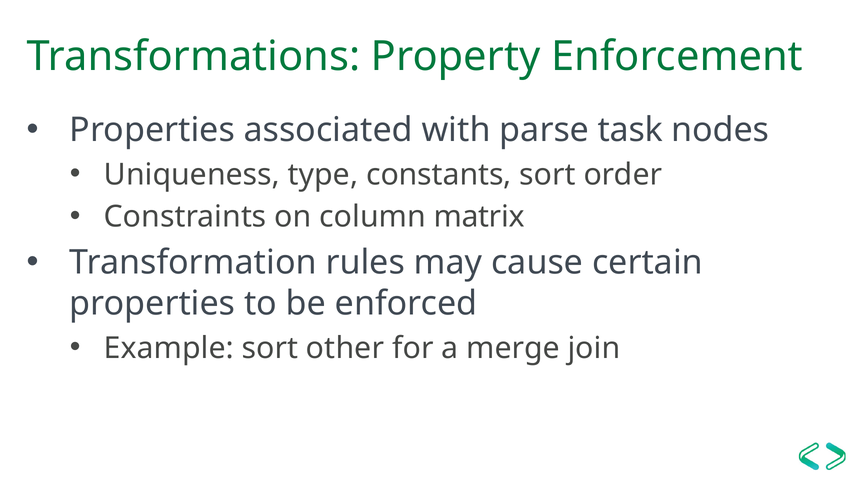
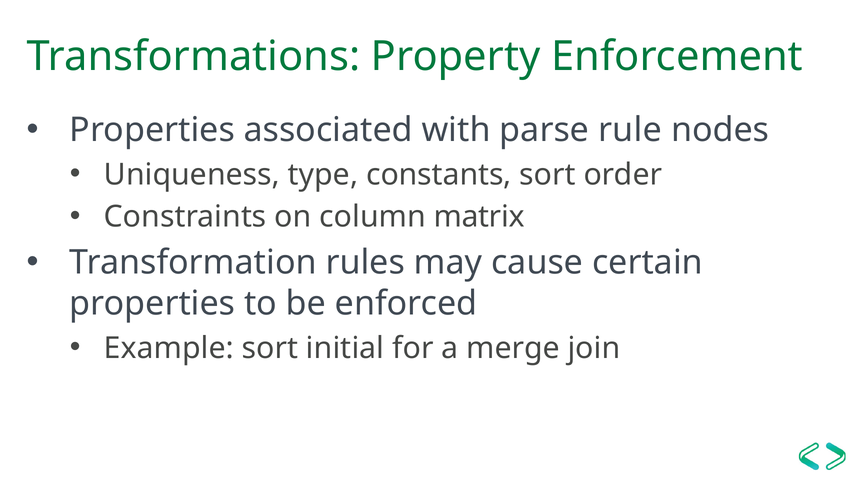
task: task -> rule (630, 130)
other: other -> initial (345, 348)
